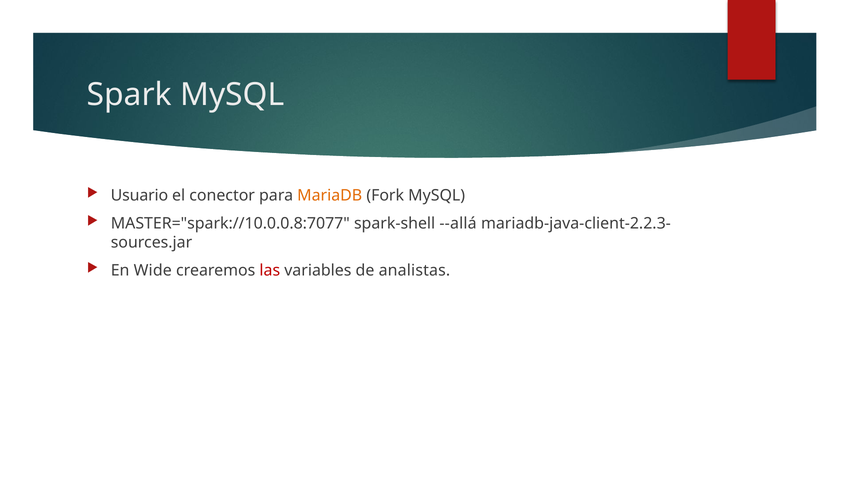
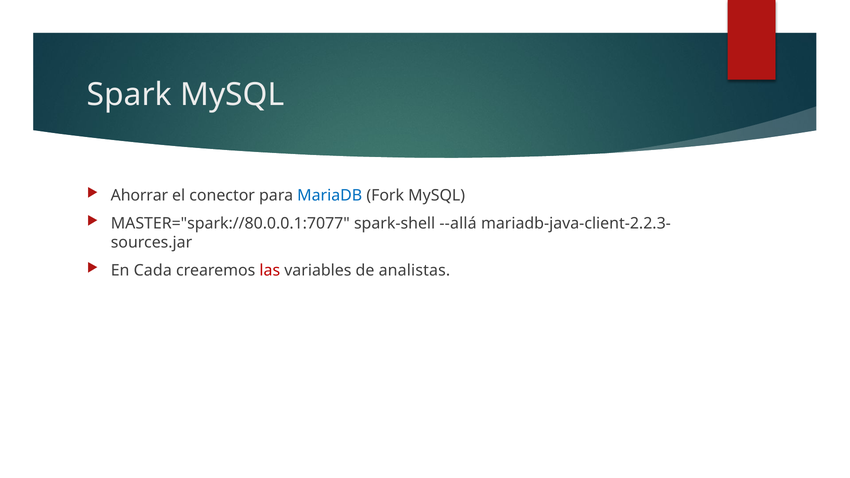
Usuario: Usuario -> Ahorrar (139, 195)
MariaDB colour: orange -> blue (330, 195)
MASTER="spark://10.0.0.8:7077: MASTER="spark://10.0.0.8:7077 -> MASTER="spark://80.0.0.1:7077 (230, 223)
Wide: Wide -> Cada (153, 270)
